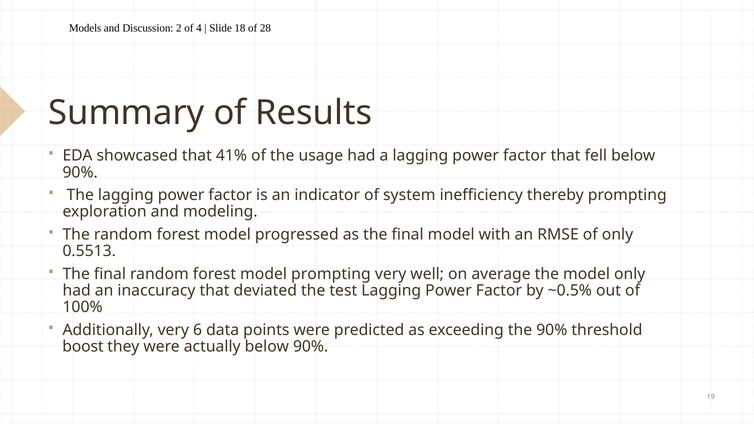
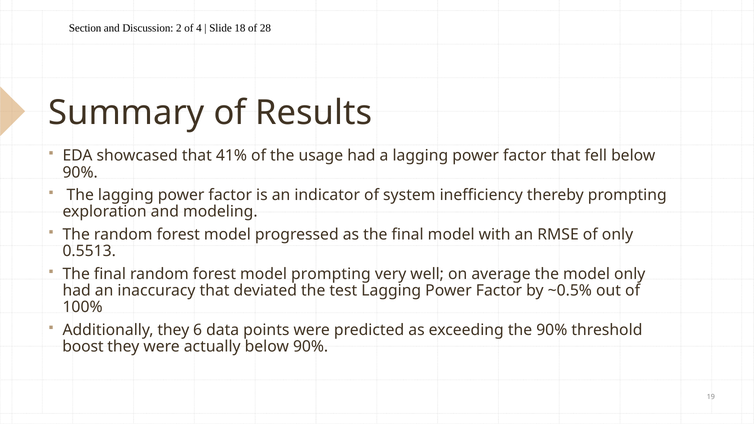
Models: Models -> Section (85, 28)
Additionally very: very -> they (173, 330)
